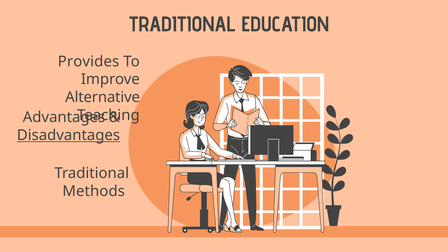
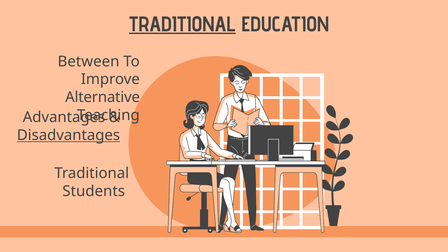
TRADITIONAL underline: none -> present (182, 24)
Provides: Provides -> Between (89, 61)
Methods: Methods -> Students (94, 191)
